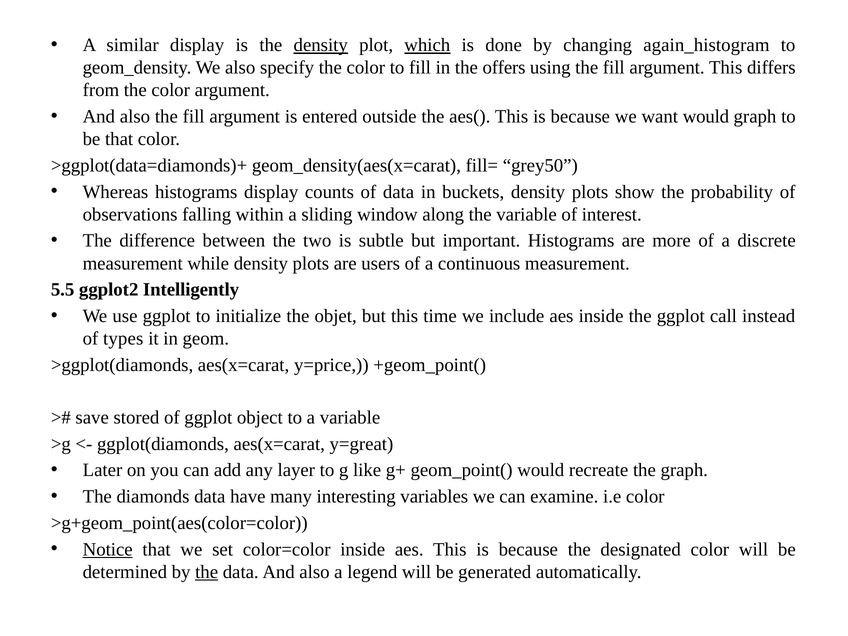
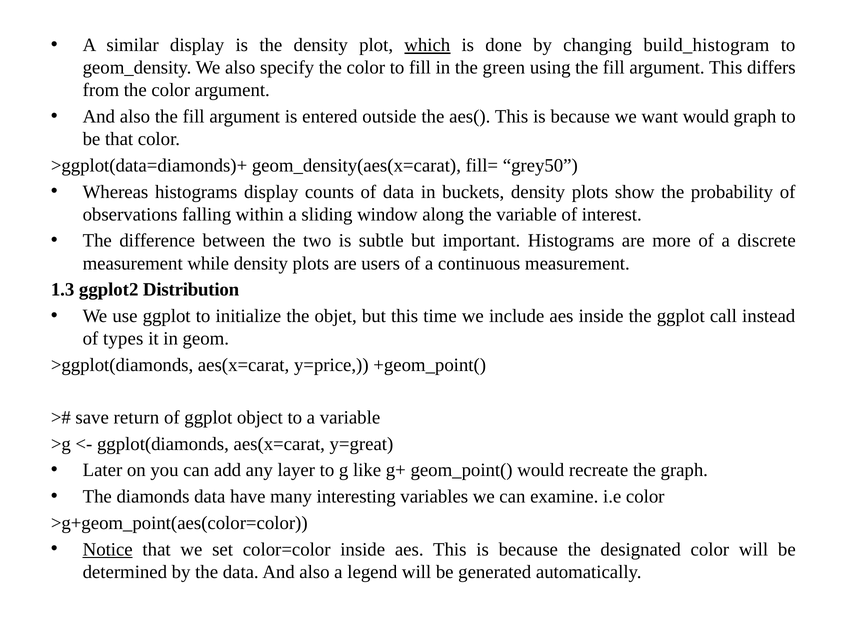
density underline: present -> none (321, 45)
again_histogram: again_histogram -> build_histogram (706, 45)
offers: offers -> green (504, 68)
5.5: 5.5 -> 1.3 (63, 290)
Intelligently: Intelligently -> Distribution (191, 290)
stored: stored -> return (136, 418)
the underline: present -> none (207, 572)
